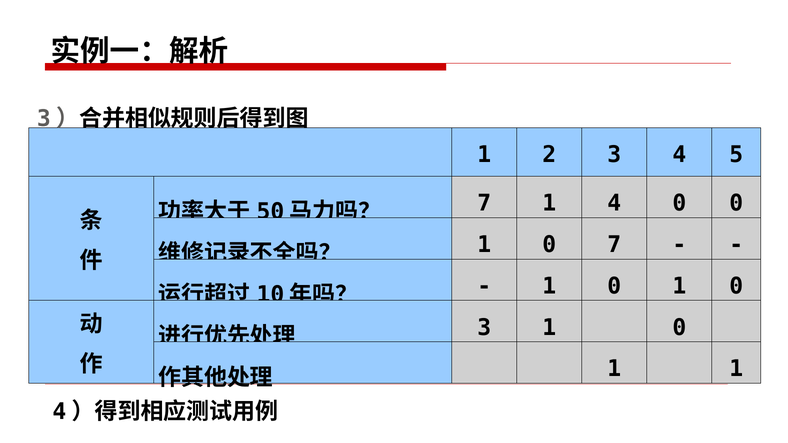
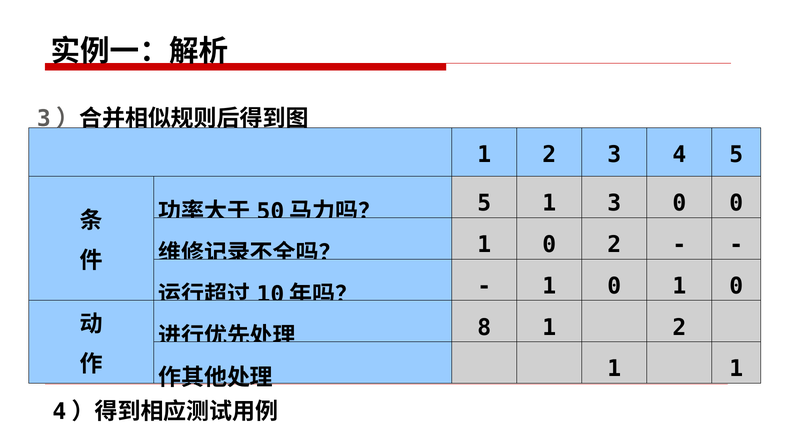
7: 7 -> 5 (484, 203)
1 4: 4 -> 3 (614, 203)
0 7: 7 -> 2 (614, 245)
3: 3 -> 8 (484, 328)
0: 0 -> 2 (679, 328)
